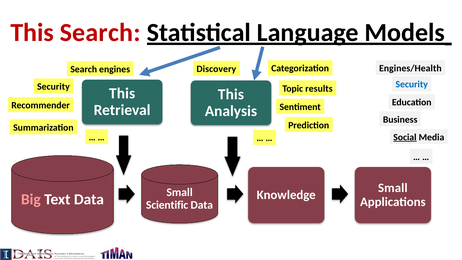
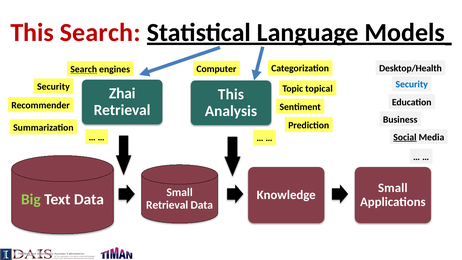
Engines/Health: Engines/Health -> Desktop/Health (410, 68)
Discovery: Discovery -> Computer (216, 69)
Search underline: none -> present (84, 69)
results: results -> topical (319, 88)
This: This -> Zhai (122, 94)
Big colour: pink -> light green (31, 199)
Scientific: Scientific -> Retrieval (167, 205)
